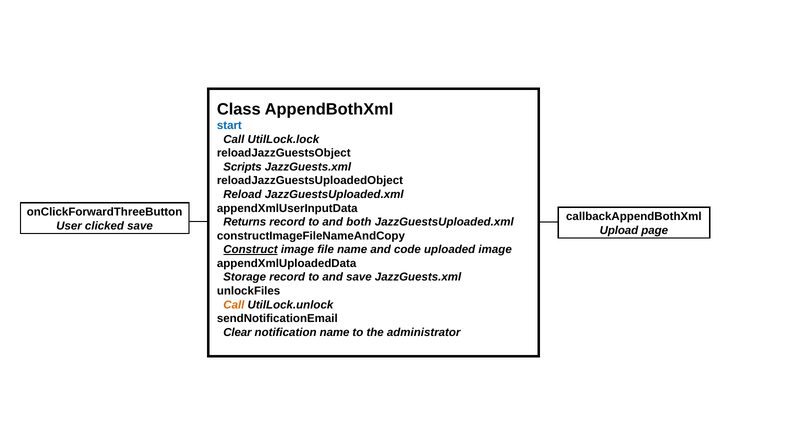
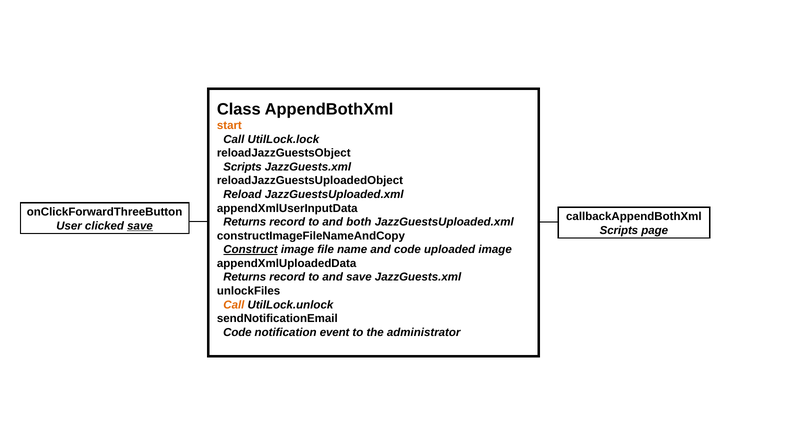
start colour: blue -> orange (229, 126)
save underline: none -> present (140, 226)
Upload: Upload -> Scripts (619, 230)
Storage: Storage -> Returns (245, 277)
Clear: Clear -> Code (237, 333)
notification name: name -> event (335, 333)
